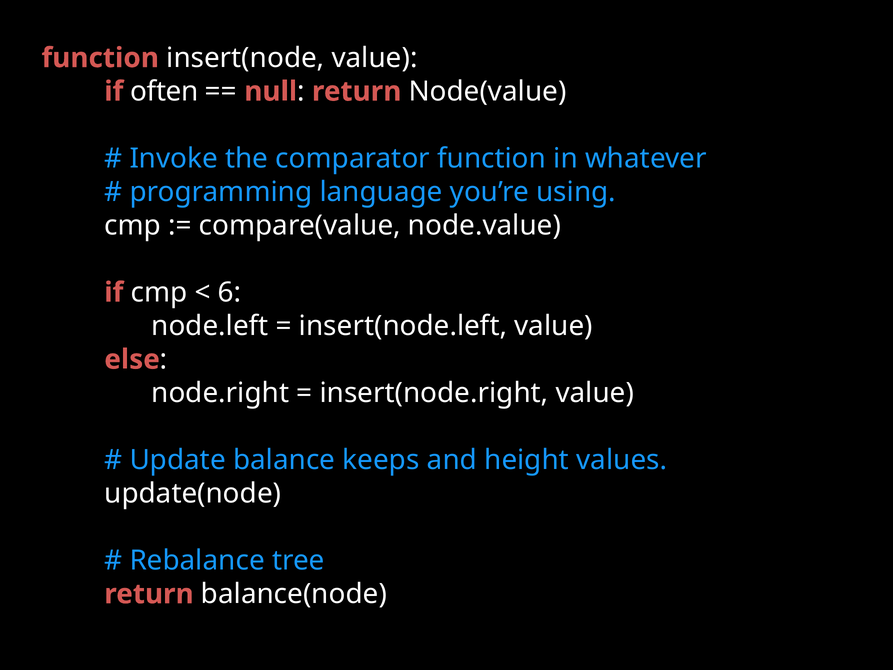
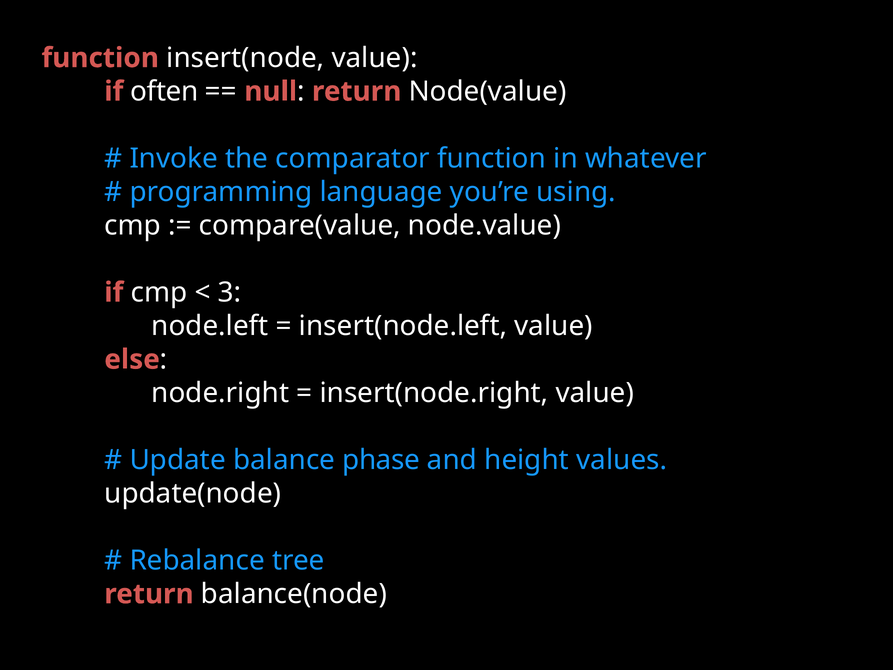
6: 6 -> 3 (229, 292)
keeps: keeps -> phase (381, 460)
